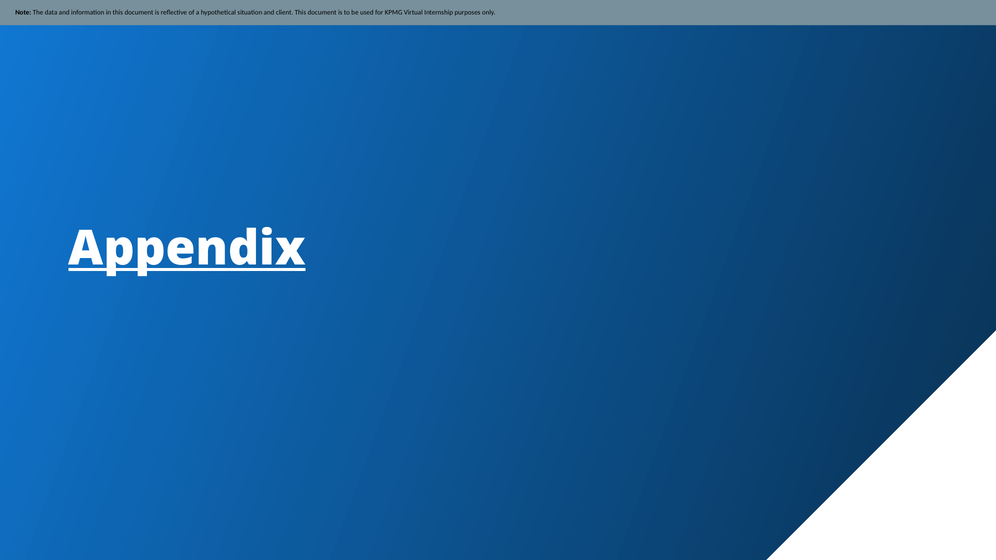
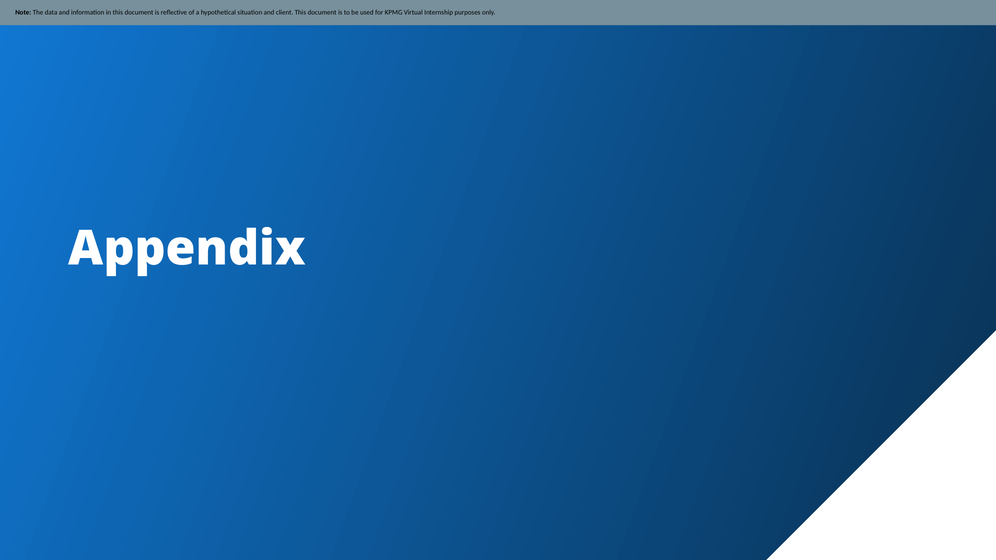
Appendix underline: present -> none (187, 249)
